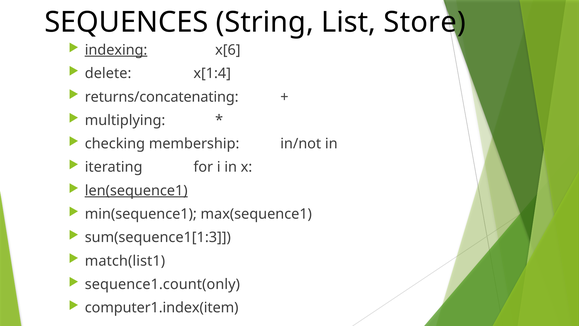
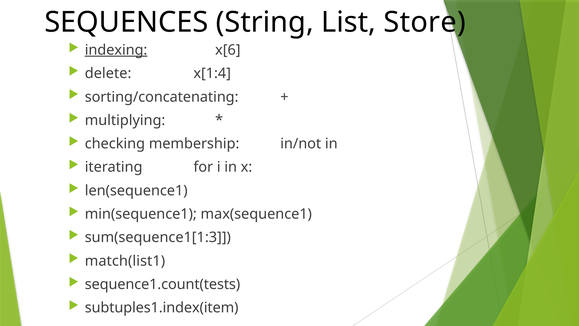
returns/concatenating: returns/concatenating -> sorting/concatenating (162, 97)
len(sequence1 underline: present -> none (136, 190)
sequence1.count(only: sequence1.count(only -> sequence1.count(tests (162, 284)
computer1.index(item: computer1.index(item -> subtuples1.index(item (162, 307)
